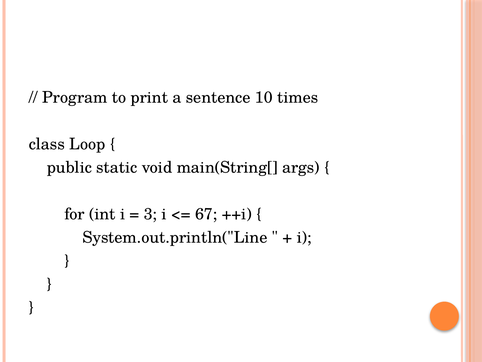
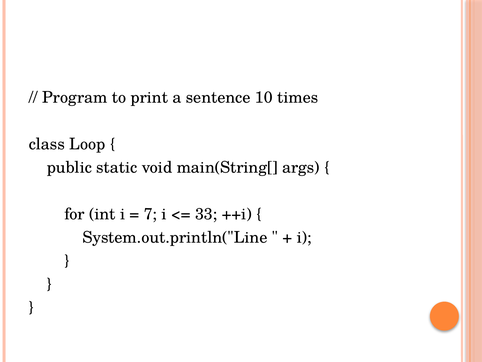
3: 3 -> 7 (150, 214)
67: 67 -> 33 (206, 214)
